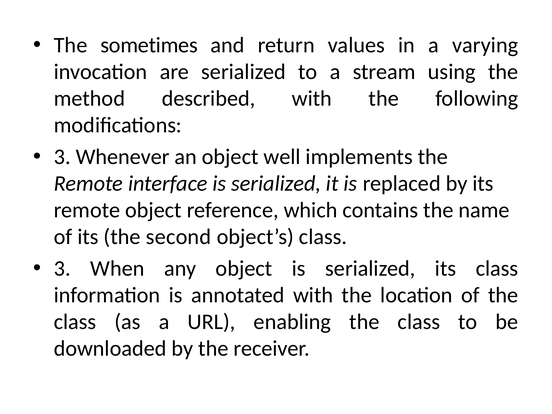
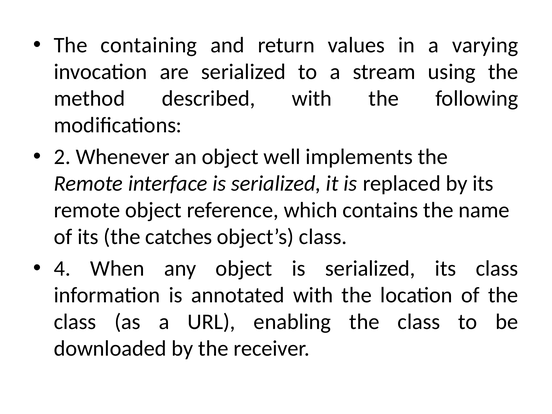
sometimes: sometimes -> containing (149, 45)
3: 3 -> 2 (62, 157)
second: second -> catches (179, 237)
3: 3 -> 4 (62, 269)
